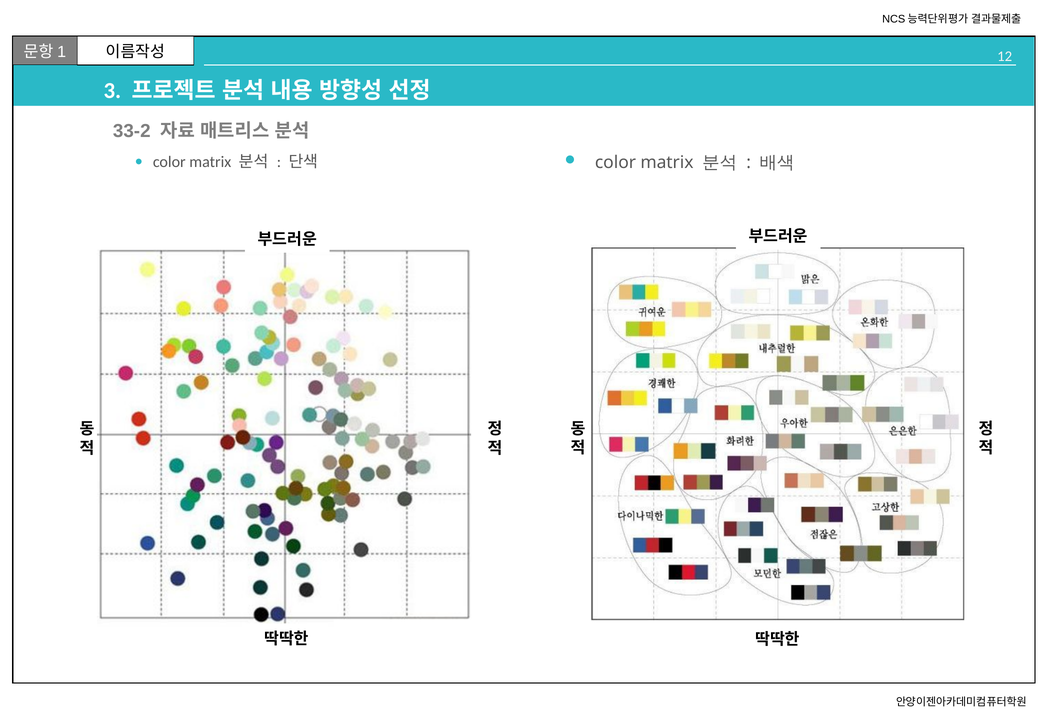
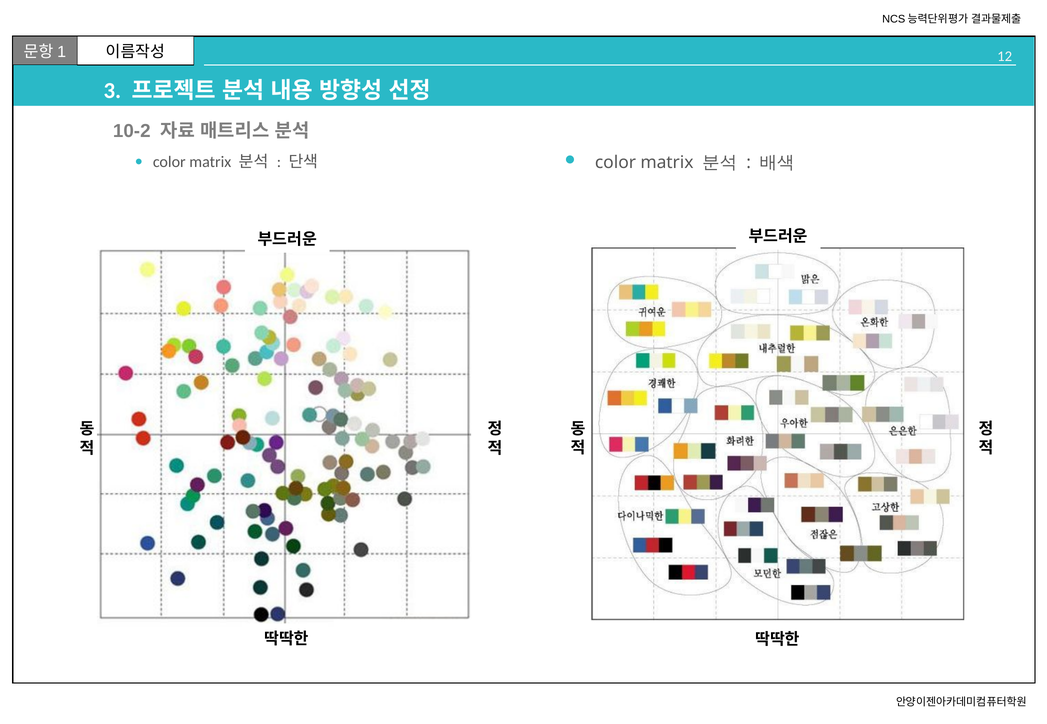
33-2: 33-2 -> 10-2 (132, 131)
